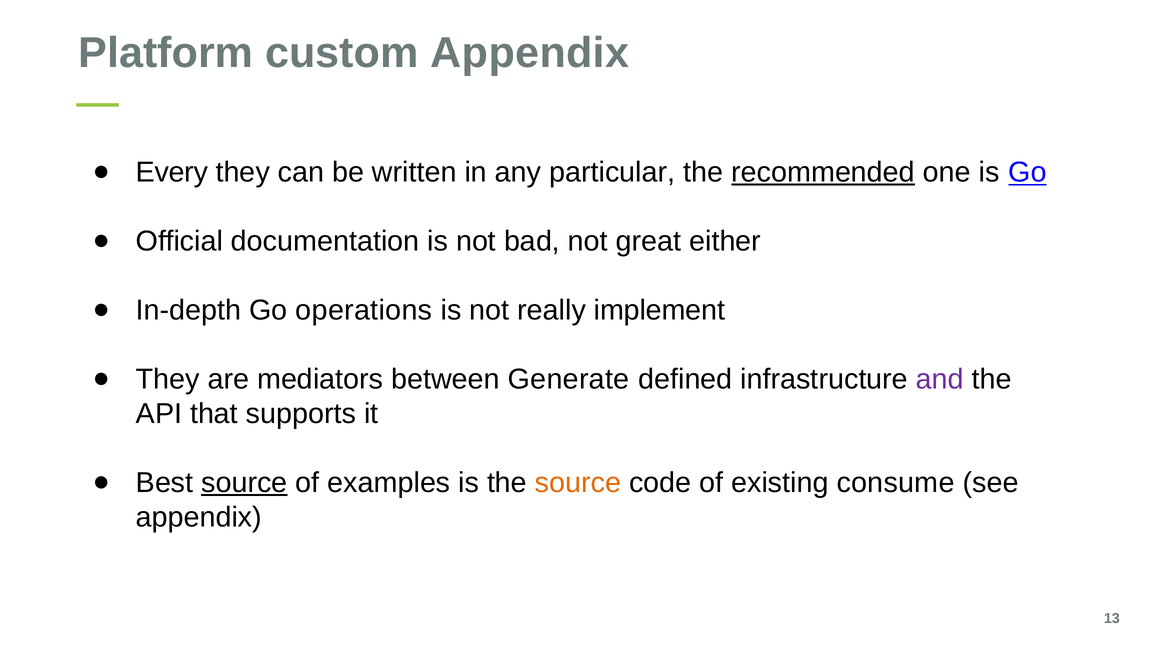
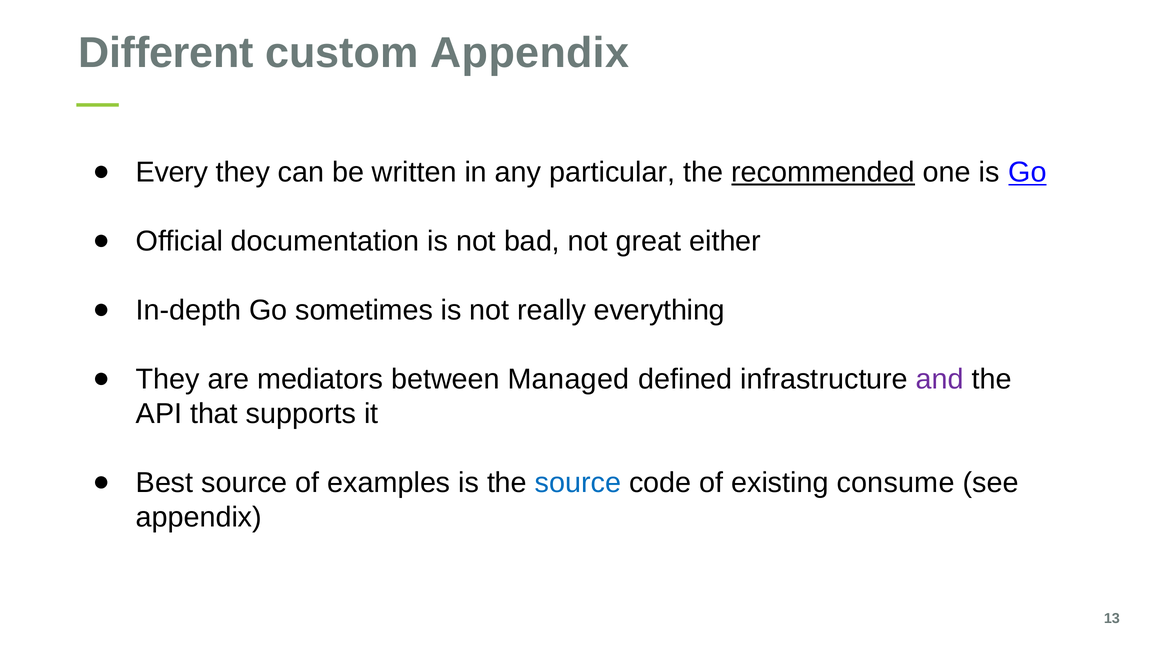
Platform: Platform -> Different (166, 53)
operations: operations -> sometimes (364, 310)
implement: implement -> everything (659, 310)
Generate: Generate -> Managed (569, 379)
source underline: present -> none (244, 483)
source colour: orange -> blue (578, 483)
